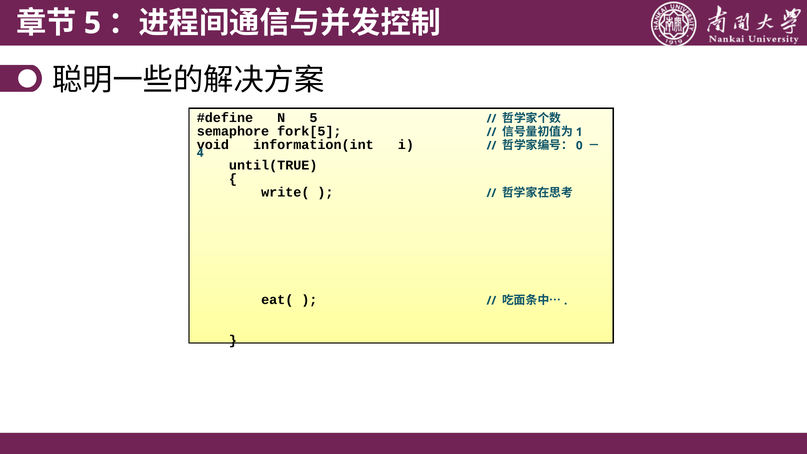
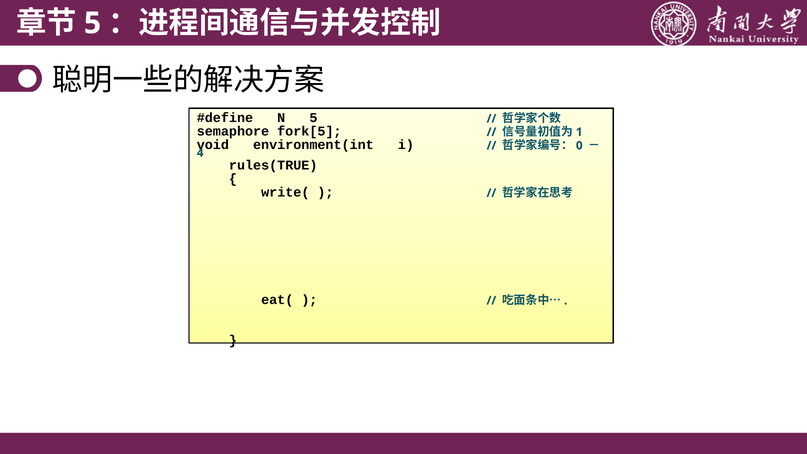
information(int: information(int -> environment(int (313, 145)
until(TRUE: until(TRUE -> rules(TRUE (273, 166)
